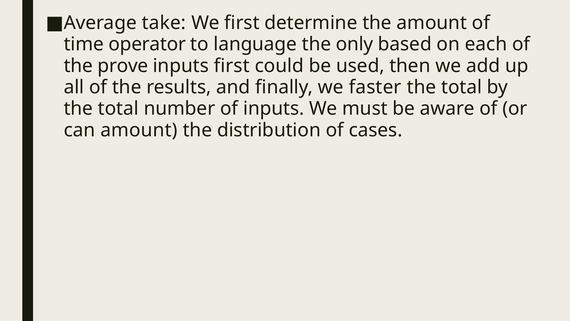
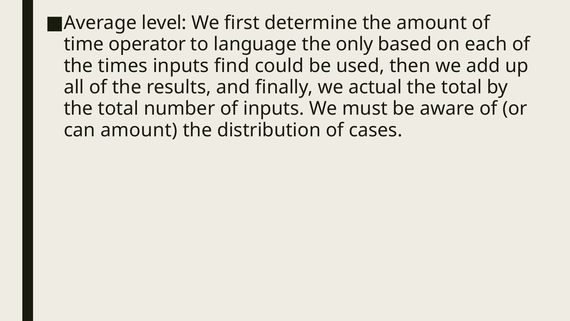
take: take -> level (164, 23)
prove: prove -> times (123, 66)
inputs first: first -> find (232, 66)
faster: faster -> actual (375, 87)
